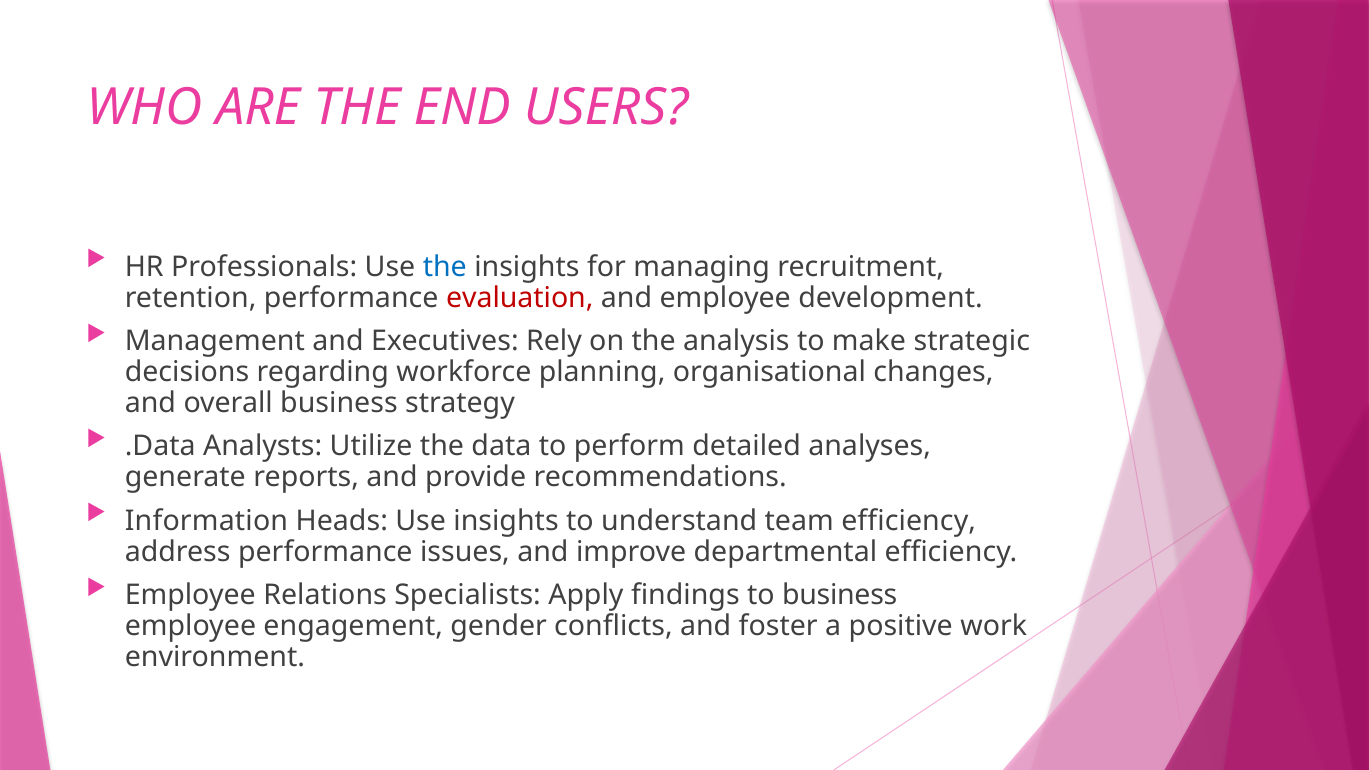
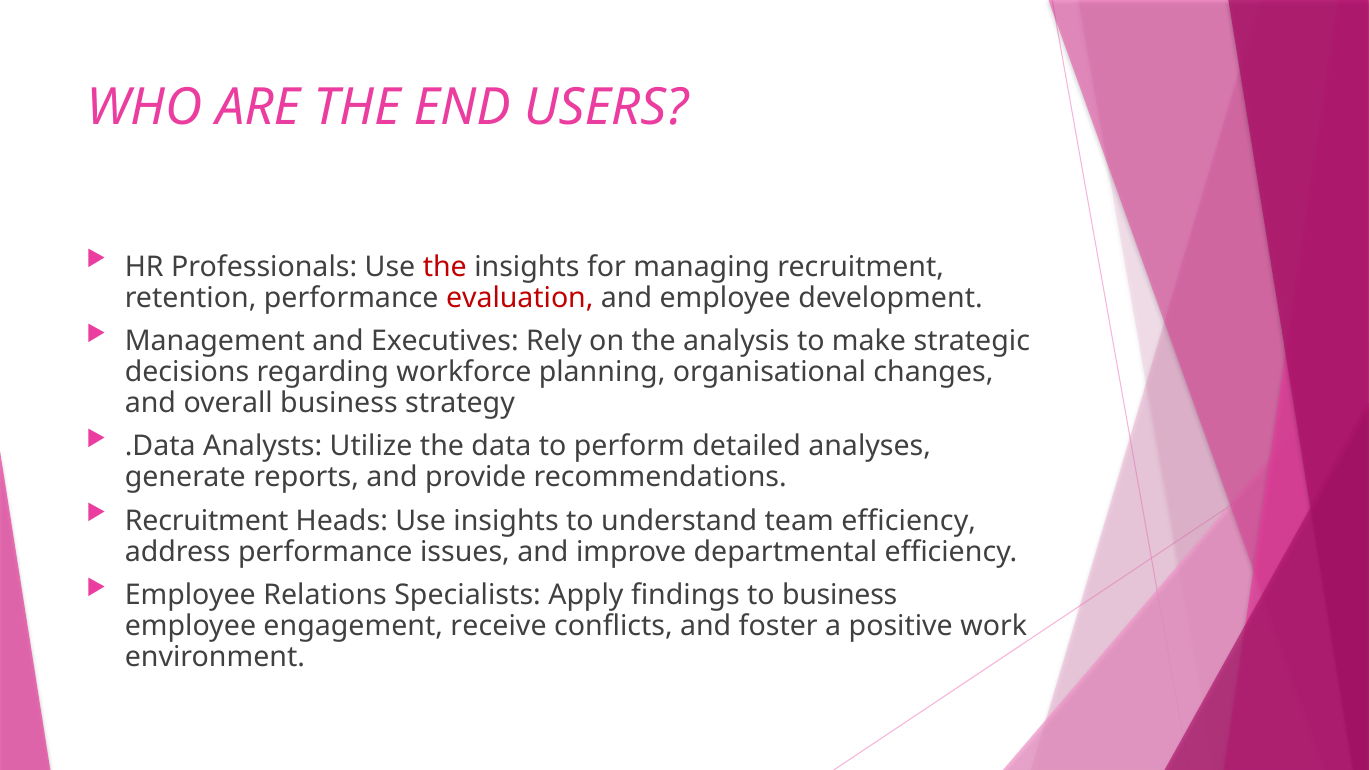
the colour: blue -> red (445, 267)
Information: Information -> Recruitment (207, 521)
gender: gender -> receive (499, 626)
